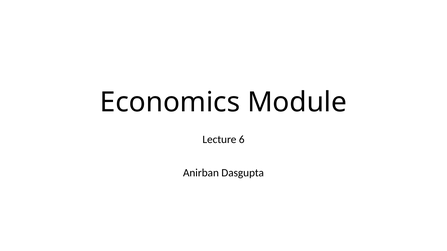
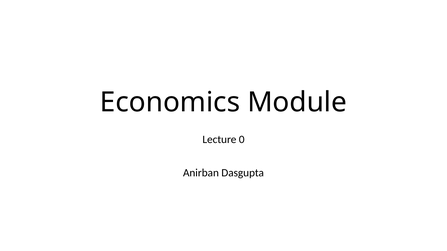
6: 6 -> 0 (242, 140)
